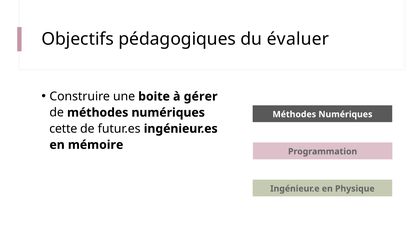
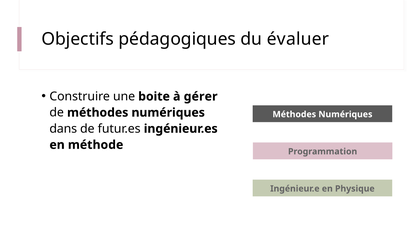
cette: cette -> dans (63, 129)
mémoire: mémoire -> méthode (96, 145)
